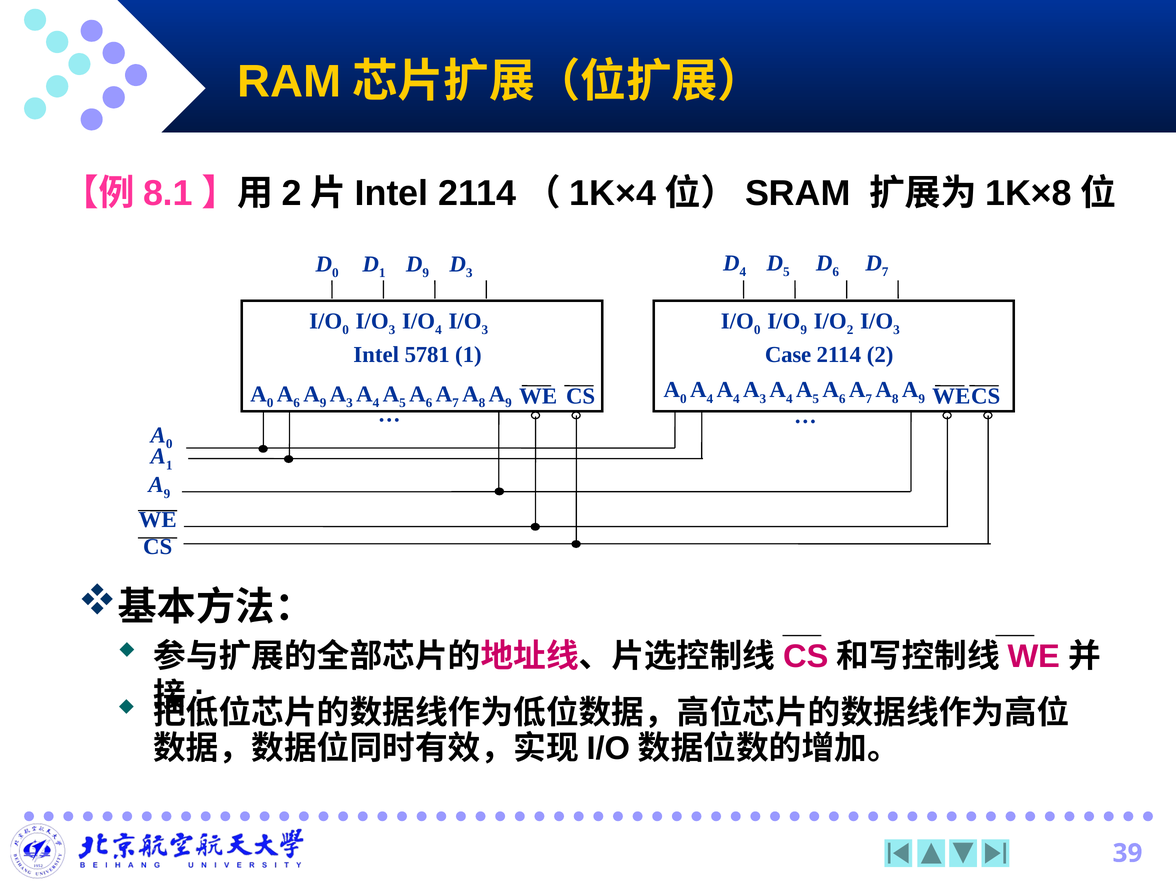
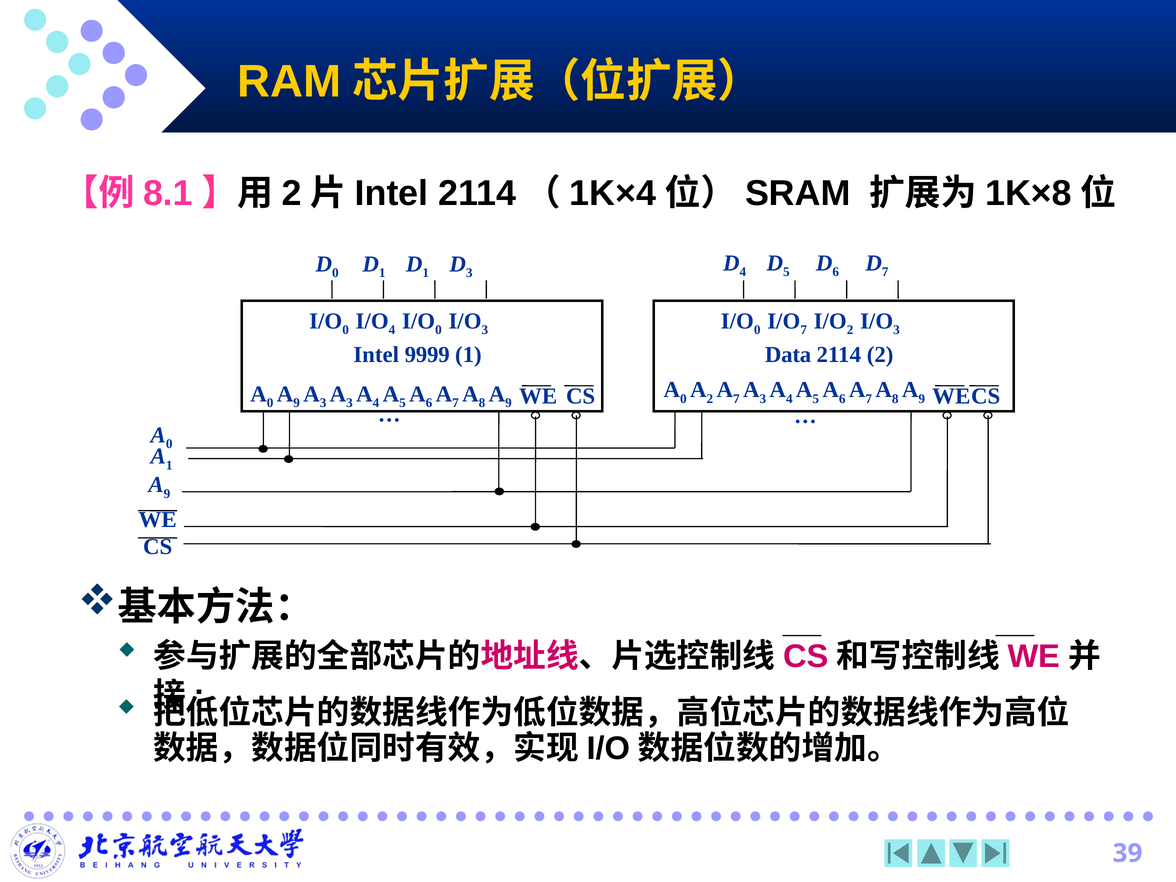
9: 9 -> 1 (426, 273)
3: 3 -> 4 (392, 330)
4: 4 -> 0 (438, 330)
9: 9 -> 7 (804, 330)
5781: 5781 -> 9999 (427, 355)
Case: Case -> Data (788, 355)
4: 4 -> 2 (710, 399)
4: 4 -> 7 (736, 399)
6: 6 -> 9 (297, 403)
9: 9 -> 3 (323, 403)
